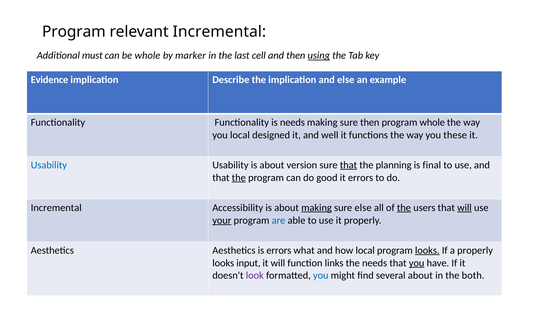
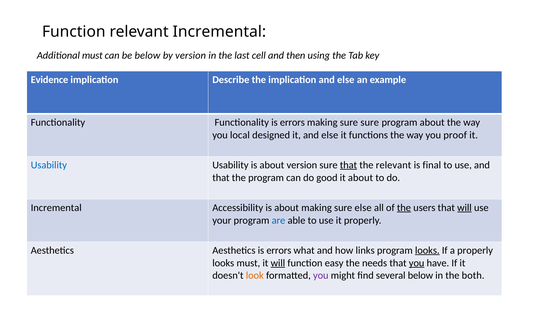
Program: Program -> Function (74, 32)
be whole: whole -> below (147, 55)
by marker: marker -> version (191, 55)
using underline: present -> none (319, 55)
Functionality is needs: needs -> errors (292, 122)
sure then: then -> sure (370, 122)
program whole: whole -> about (432, 122)
it and well: well -> else (330, 135)
these: these -> proof (455, 135)
the planning: planning -> relevant (394, 165)
the underline: present -> none (239, 178)
it errors: errors -> about (361, 178)
making underline: present -> none (317, 208)
your underline: present -> none (222, 220)
how local: local -> links (365, 250)
looks input: input -> must (248, 263)
will underline: none -> present (278, 263)
links: links -> easy (334, 263)
look colour: purple -> orange (255, 276)
you colour: blue -> purple (321, 276)
several about: about -> below (420, 276)
